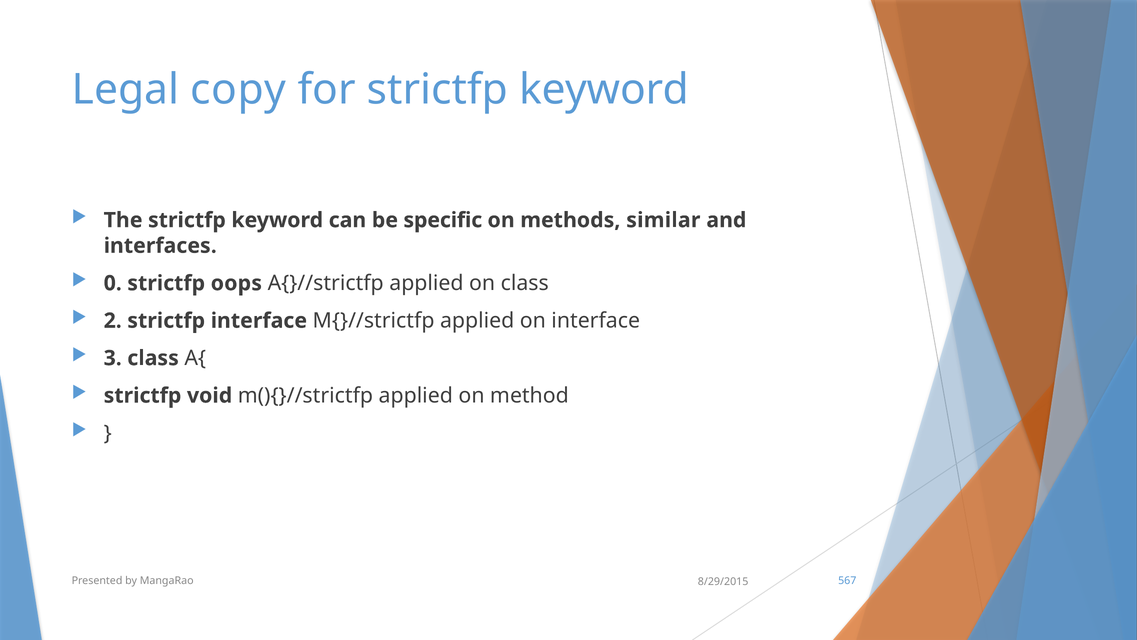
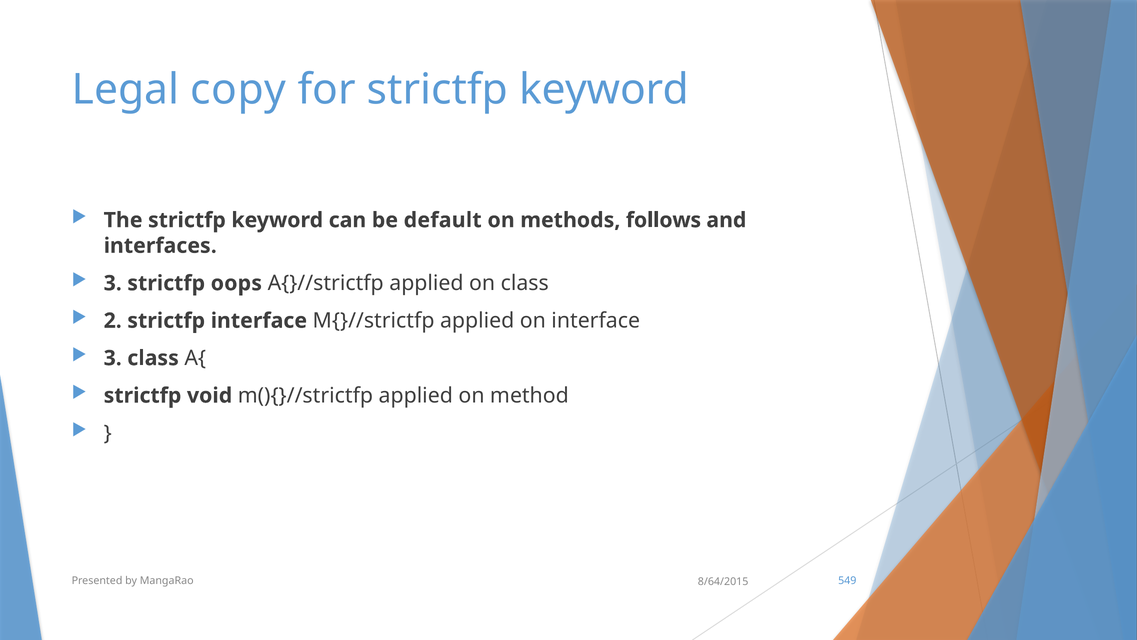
specific: specific -> default (443, 220)
similar: similar -> follows (664, 220)
0: 0 -> 3 (113, 283)
567: 567 -> 549 (847, 580)
8/29/2015: 8/29/2015 -> 8/64/2015 (723, 581)
